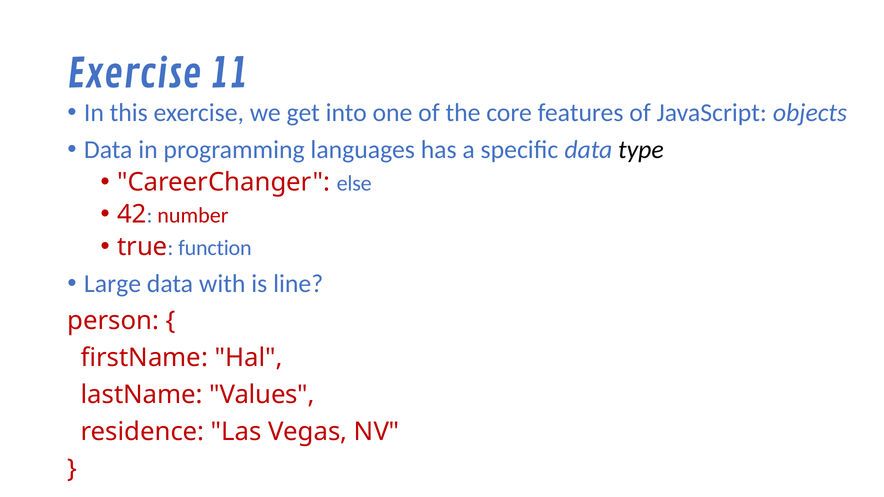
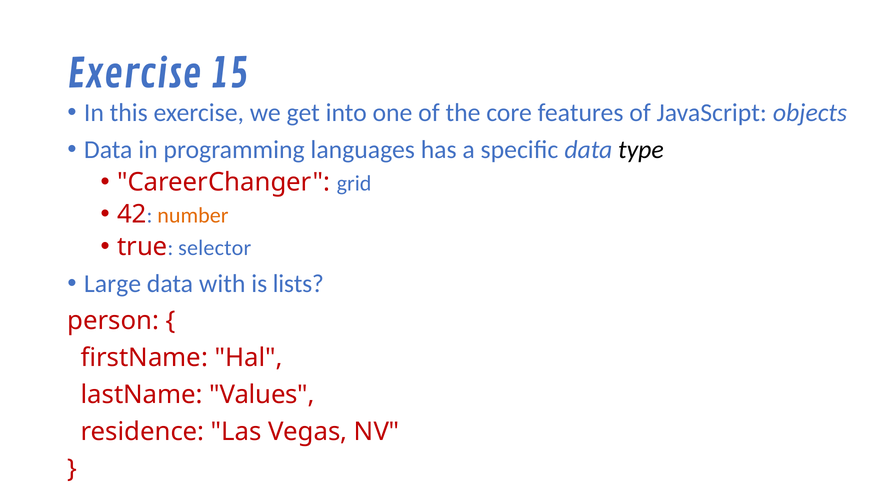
11: 11 -> 15 (229, 74)
else: else -> grid (354, 183)
number colour: red -> orange (193, 216)
function: function -> selector (215, 248)
line: line -> lists (298, 284)
